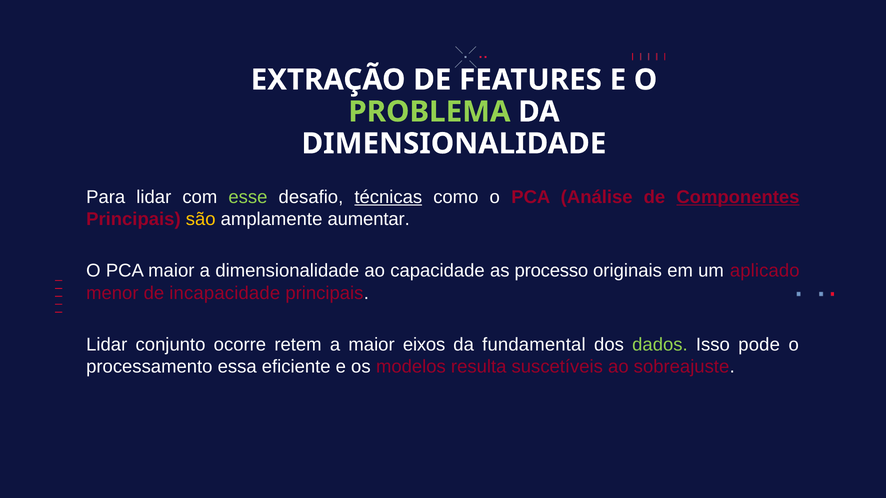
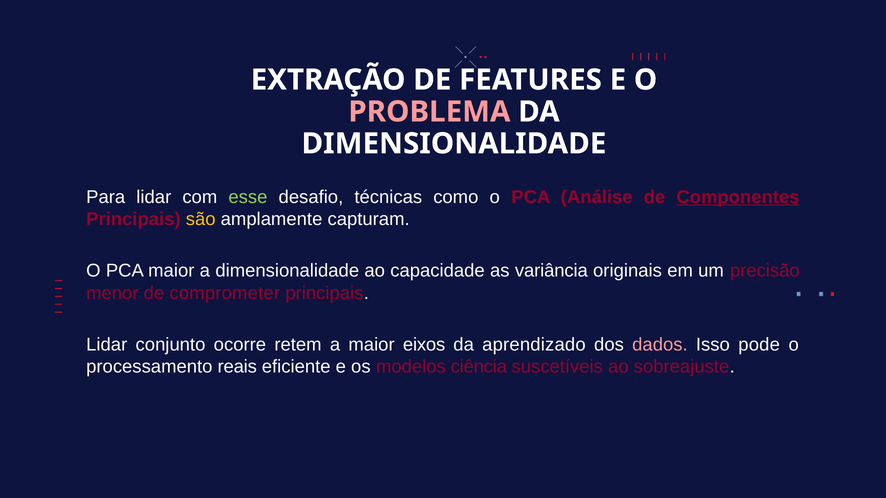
PROBLEMA colour: light green -> pink (429, 112)
técnicas underline: present -> none (388, 197)
aumentar: aumentar -> capturam (369, 219)
processo: processo -> variância (551, 271)
aplicado: aplicado -> precisão (765, 271)
incapacidade: incapacidade -> comprometer (225, 293)
fundamental: fundamental -> aprendizado (534, 345)
dados colour: light green -> pink (660, 345)
essa: essa -> reais (237, 367)
resulta: resulta -> ciência (479, 367)
